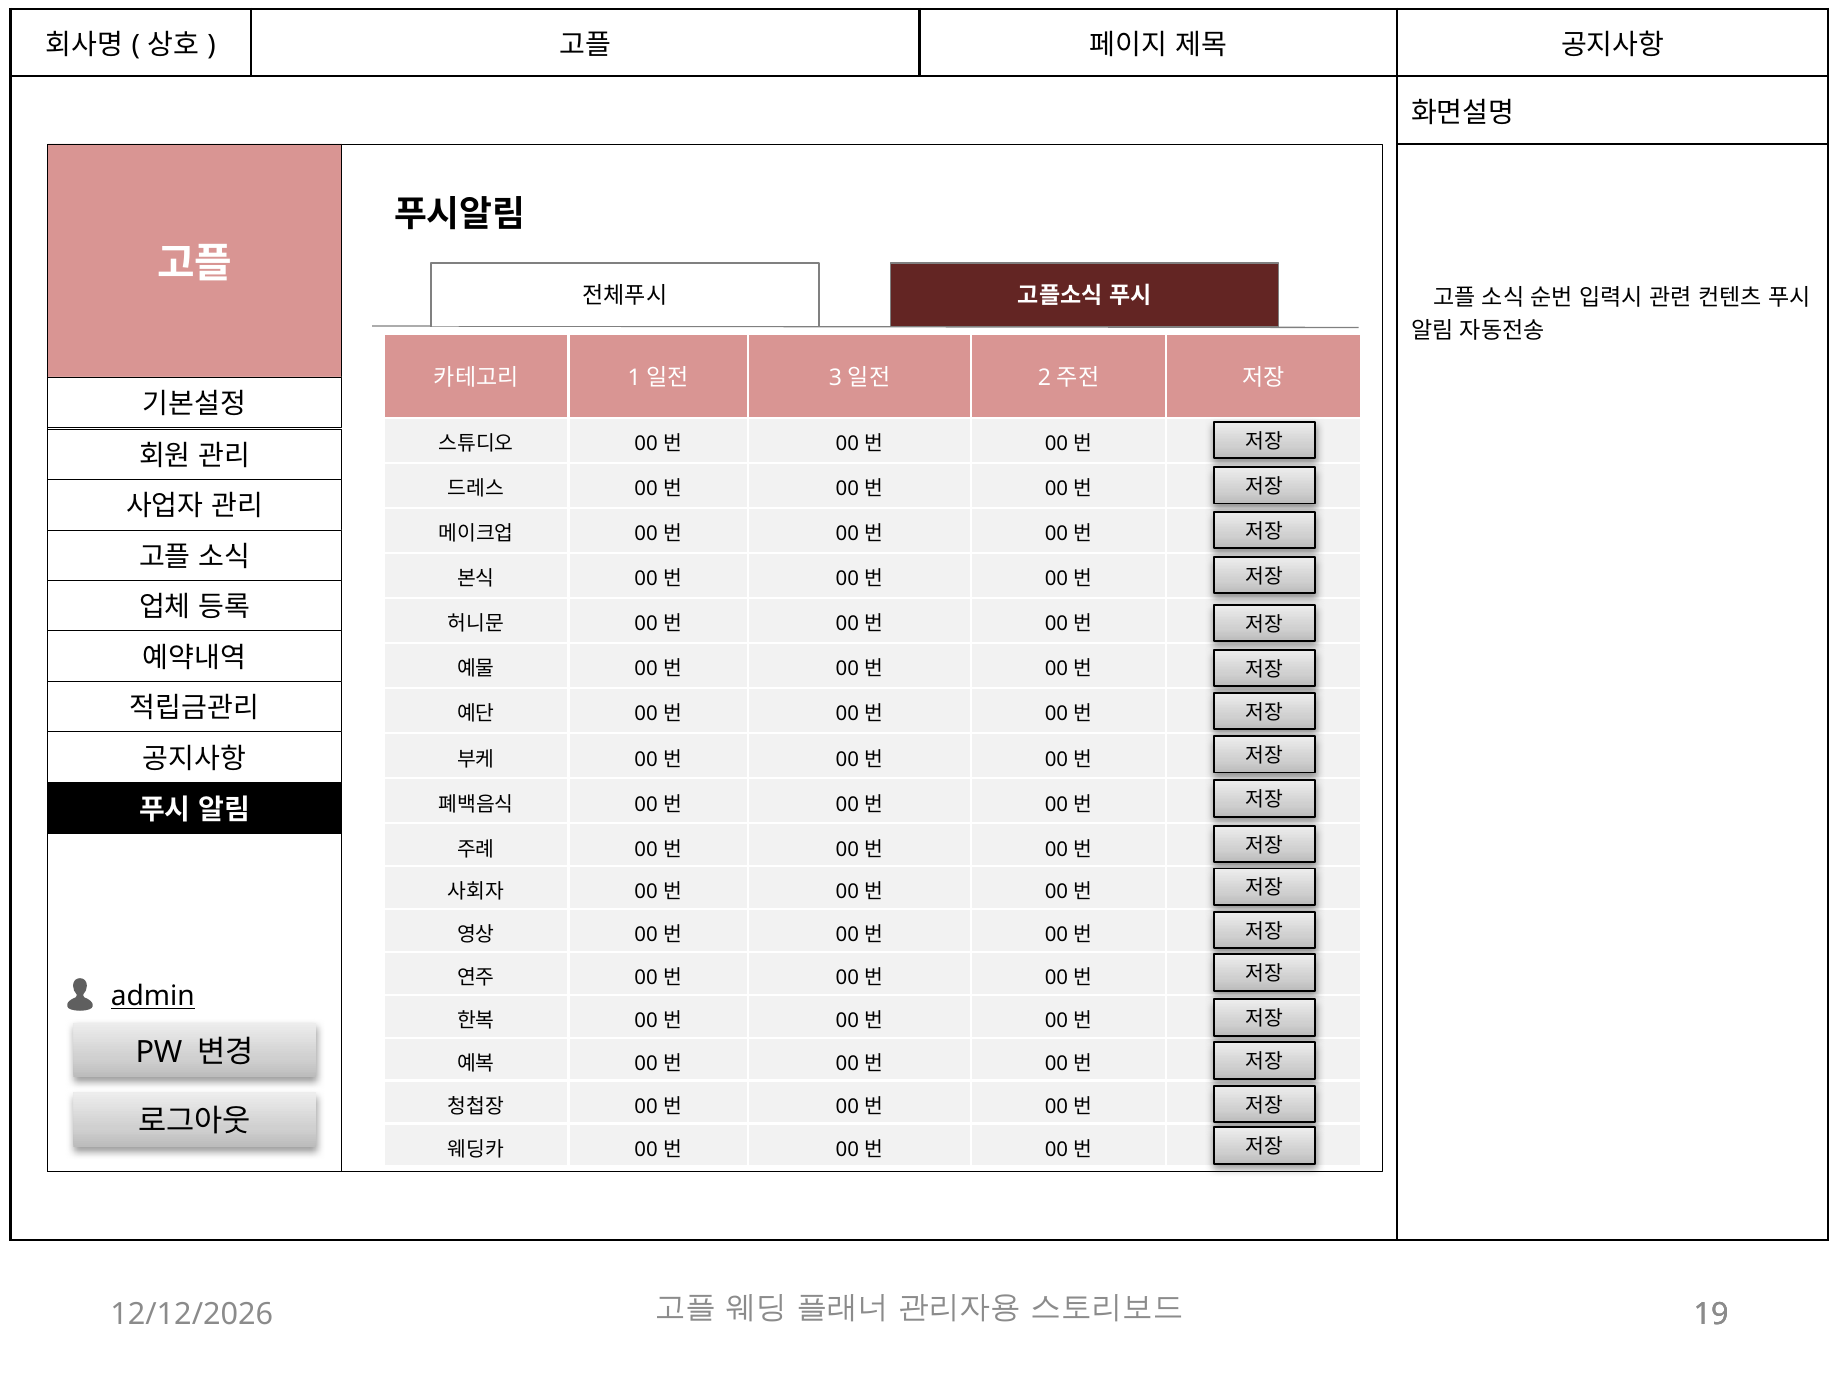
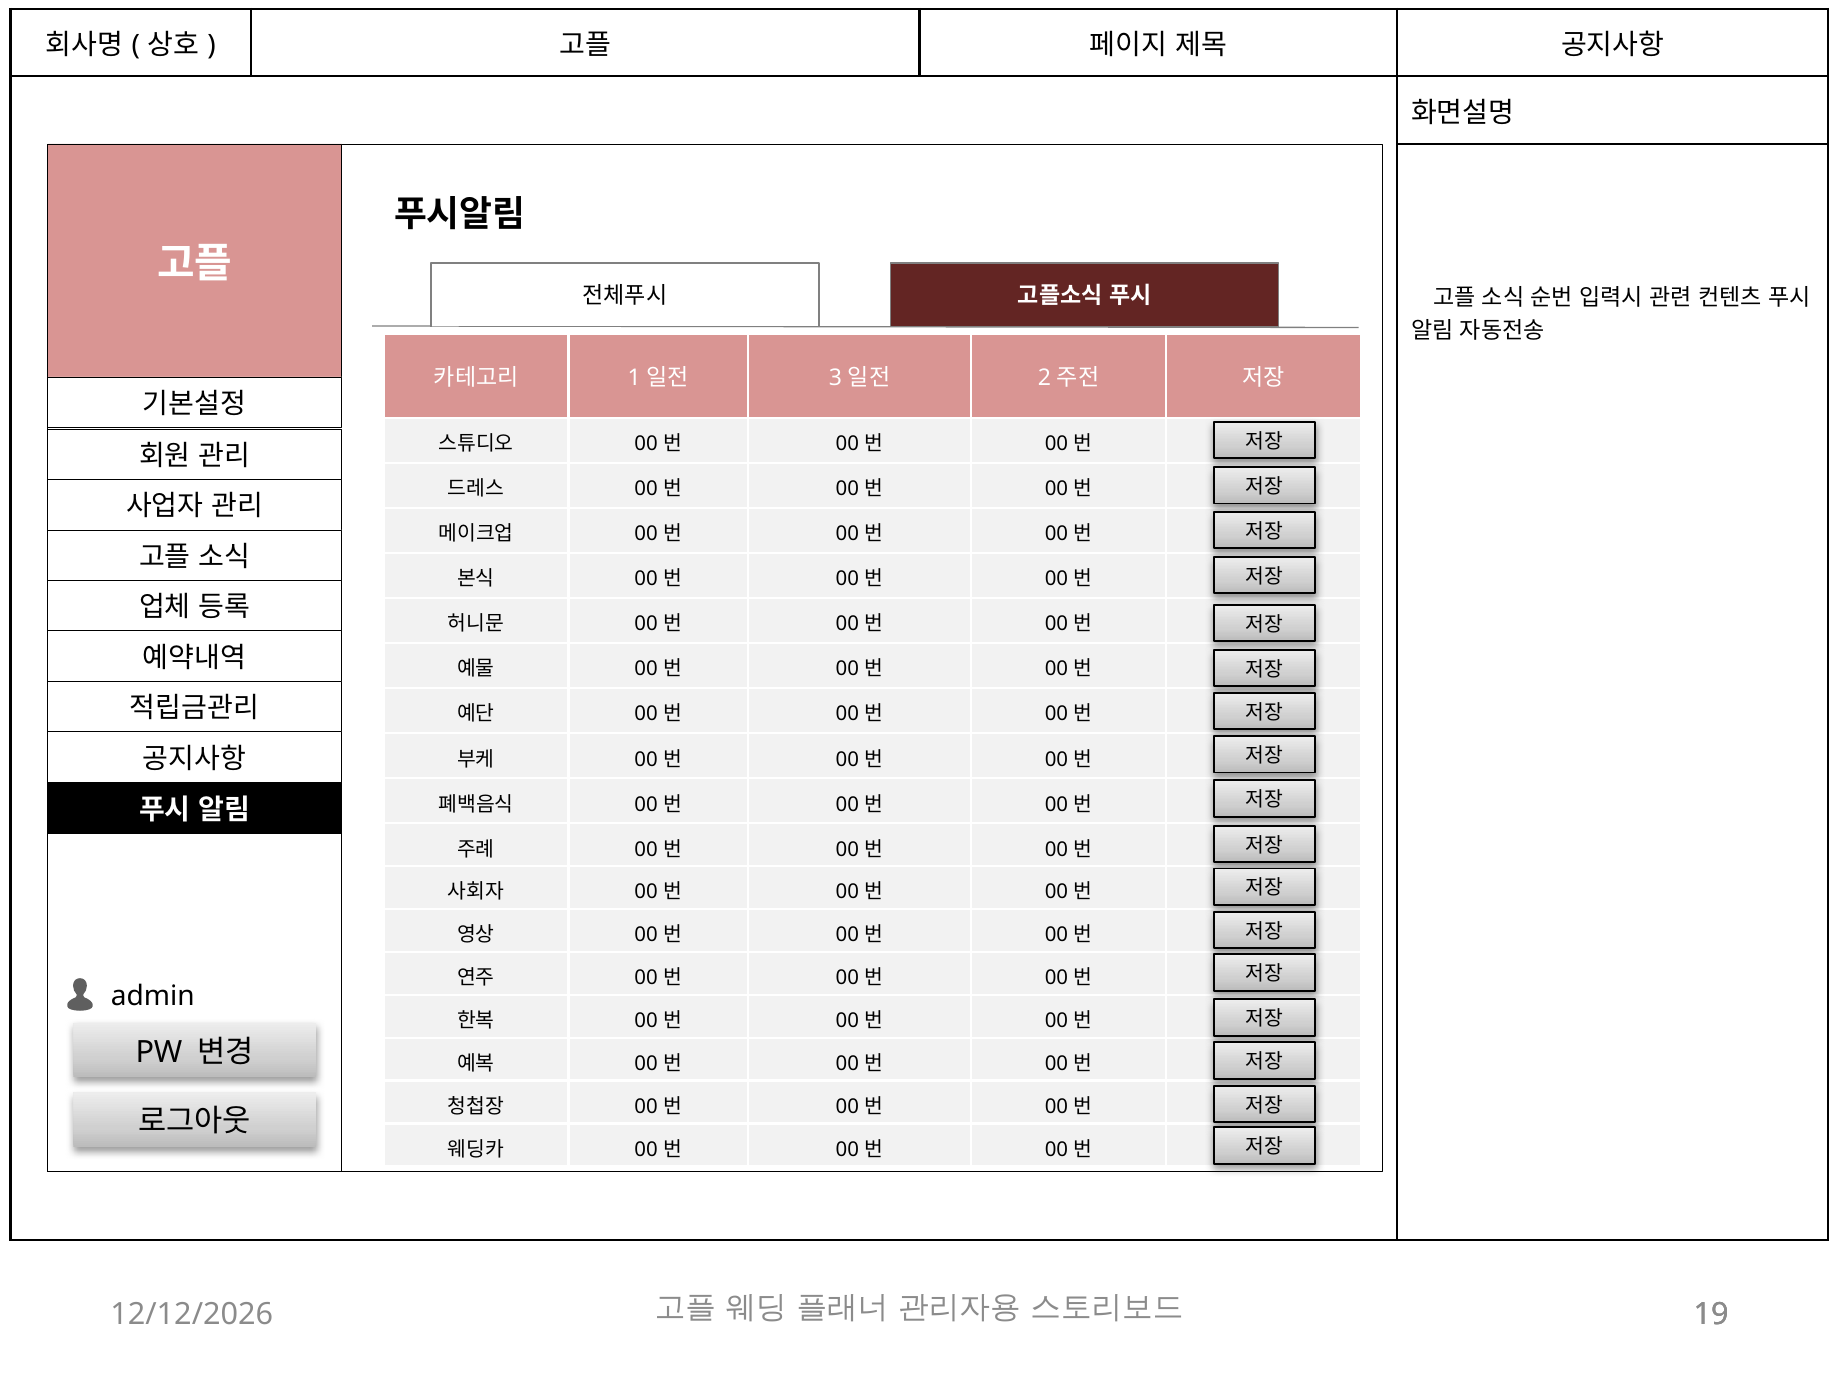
admin underline: present -> none (153, 997)
